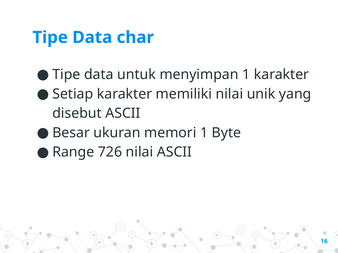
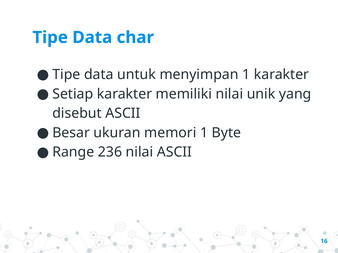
726: 726 -> 236 (110, 152)
